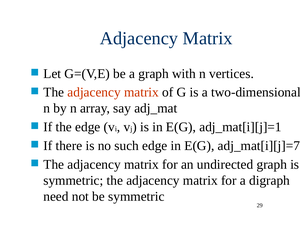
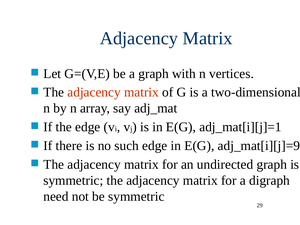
adj_mat[i][j]=7: adj_mat[i][j]=7 -> adj_mat[i][j]=9 (259, 146)
